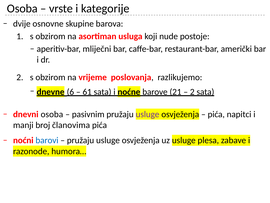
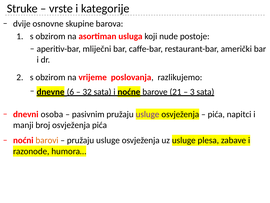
Osoba: Osoba -> Struke (22, 8)
61: 61 -> 32 (87, 92)
2: 2 -> 3 (192, 92)
broj članovima: članovima -> osvježenja (71, 125)
barovi colour: blue -> orange (47, 140)
